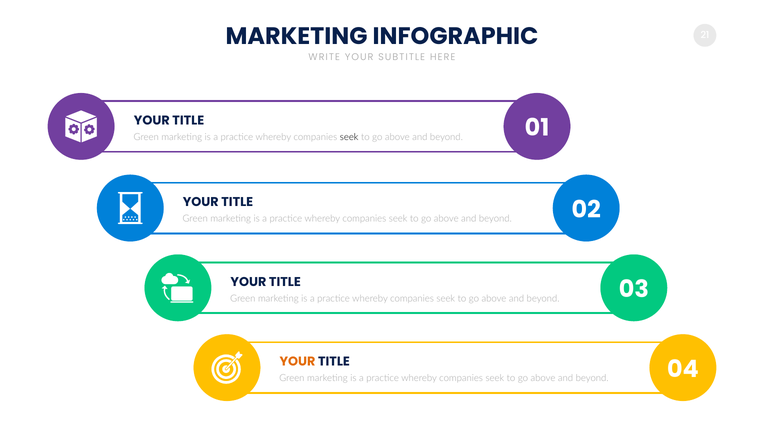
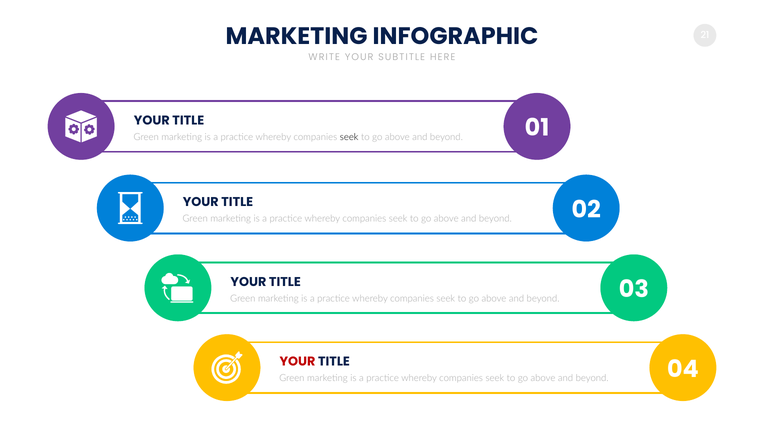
YOUR colour: orange -> red (297, 362)
